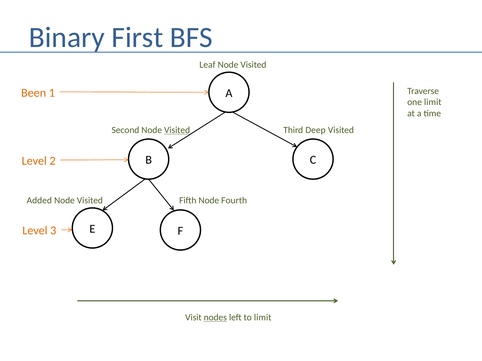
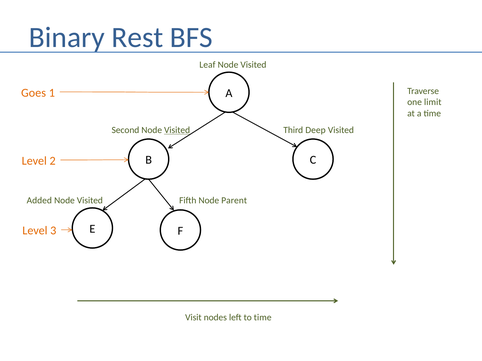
First: First -> Rest (137, 37)
Been: Been -> Goes (34, 93)
Fourth: Fourth -> Parent (234, 201)
nodes underline: present -> none (215, 318)
to limit: limit -> time (263, 318)
